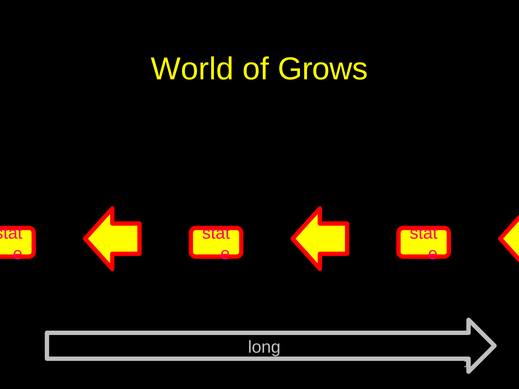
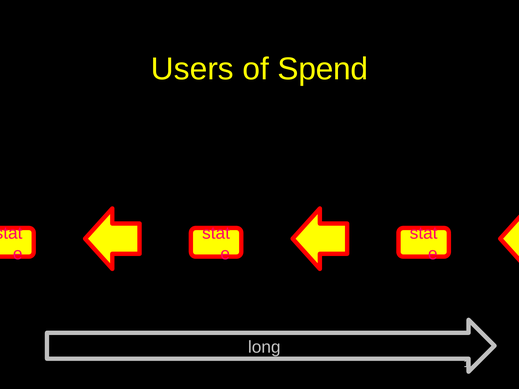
World: World -> Users (192, 69)
Grows: Grows -> Spend (323, 69)
